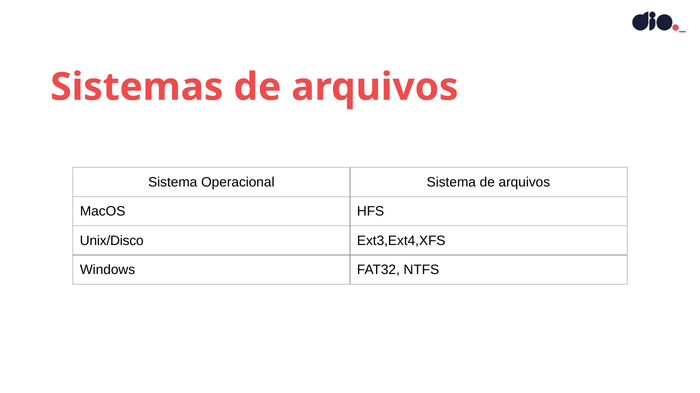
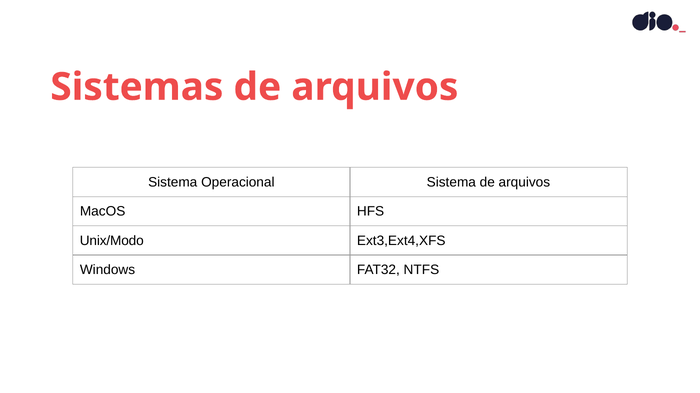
Unix/Disco: Unix/Disco -> Unix/Modo (112, 241)
